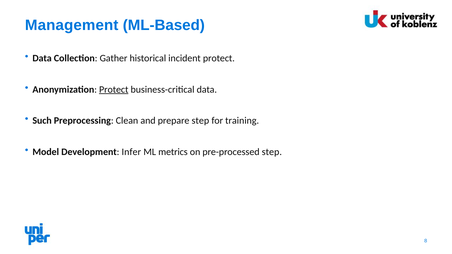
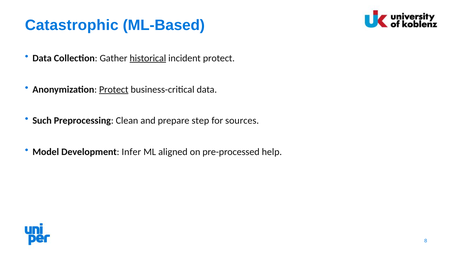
Management: Management -> Catastrophic (72, 25)
historical underline: none -> present (148, 58)
training: training -> sources (242, 121)
metrics: metrics -> aligned (173, 152)
pre-processed step: step -> help (272, 152)
